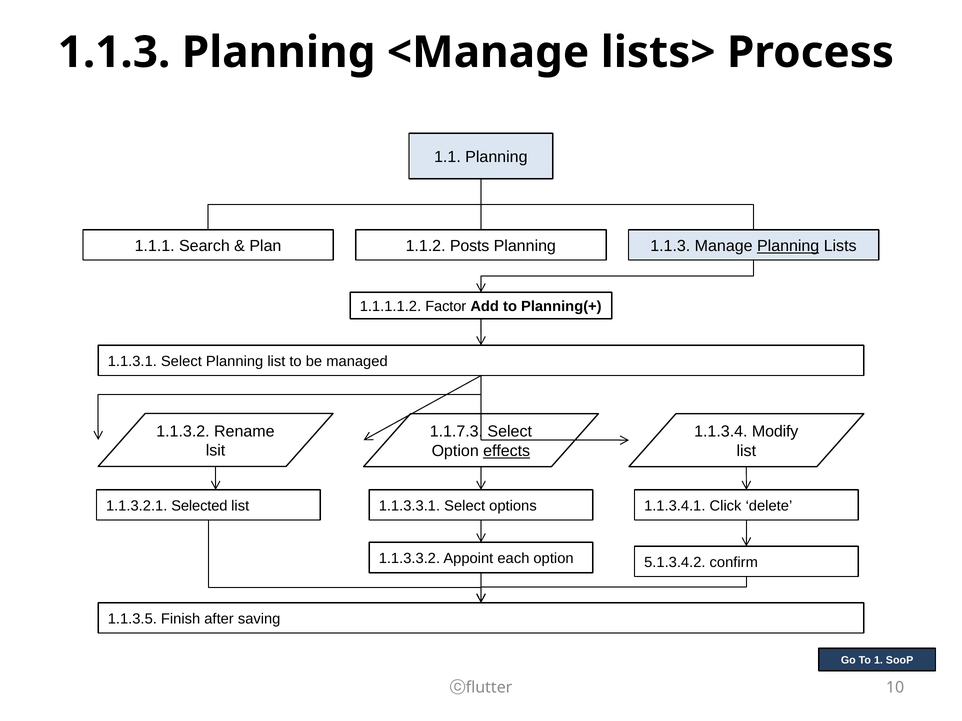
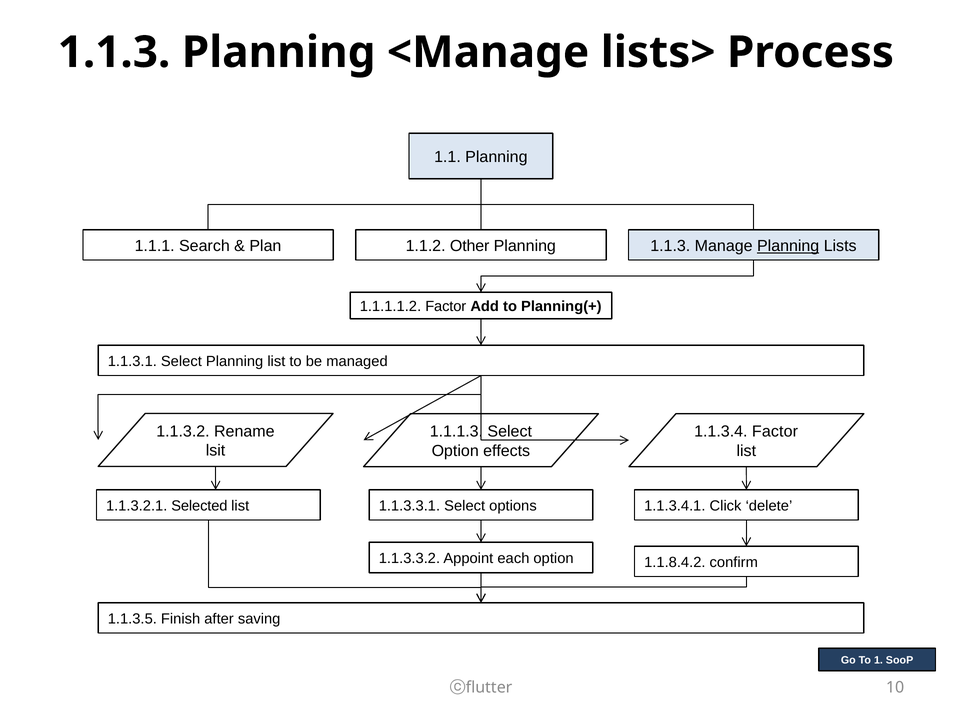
Posts: Posts -> Other (470, 246)
1.1.7.3: 1.1.7.3 -> 1.1.1.3 (456, 432)
1.1.3.4 Modify: Modify -> Factor (775, 432)
effects underline: present -> none (507, 451)
5.1.3.4.2: 5.1.3.4.2 -> 1.1.8.4.2 (675, 563)
